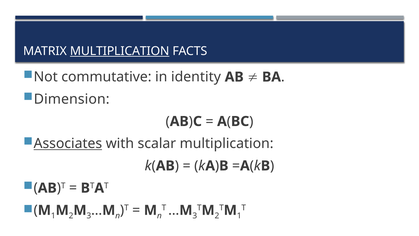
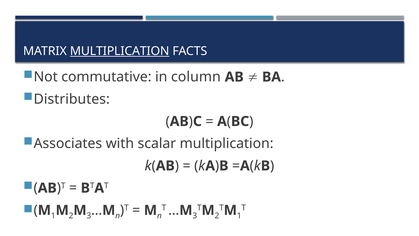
identity: identity -> column (196, 77)
Dimension: Dimension -> Distributes (72, 99)
Associates underline: present -> none (68, 143)
